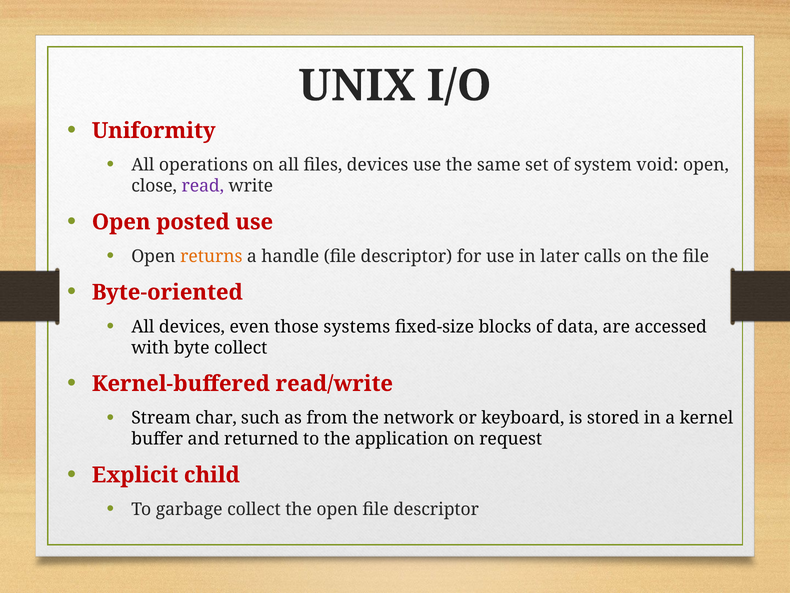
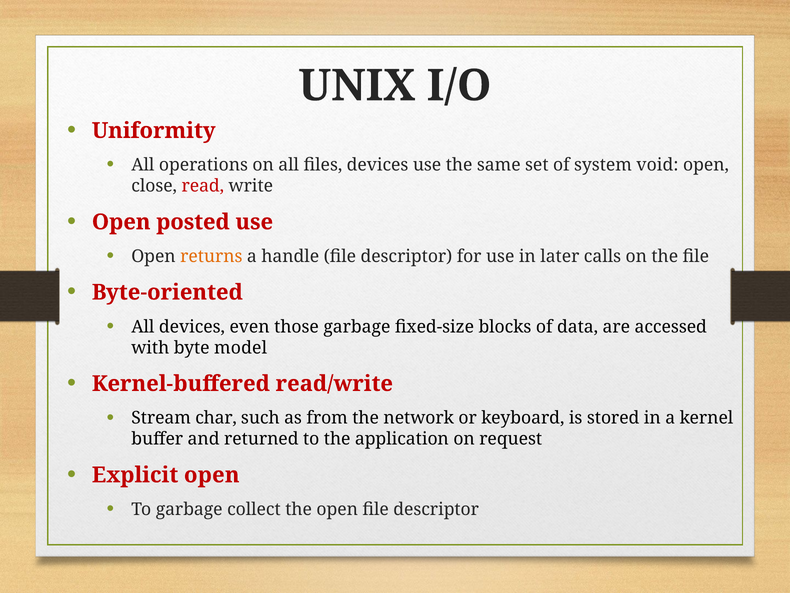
read colour: purple -> red (203, 186)
those systems: systems -> garbage (357, 326)
byte collect: collect -> model (241, 348)
Explicit child: child -> open (212, 475)
